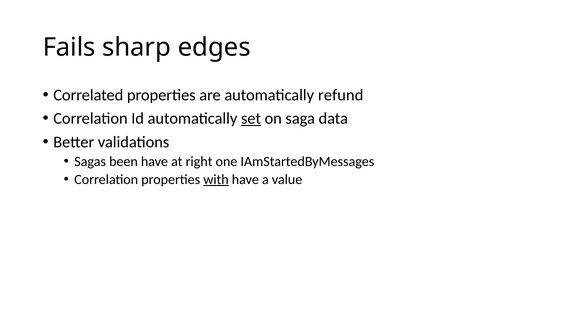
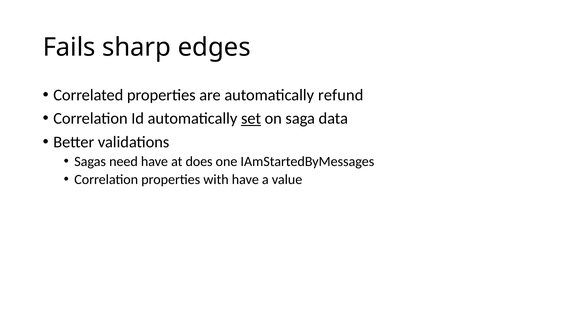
been: been -> need (123, 161)
right: right -> does (199, 161)
with underline: present -> none (216, 179)
